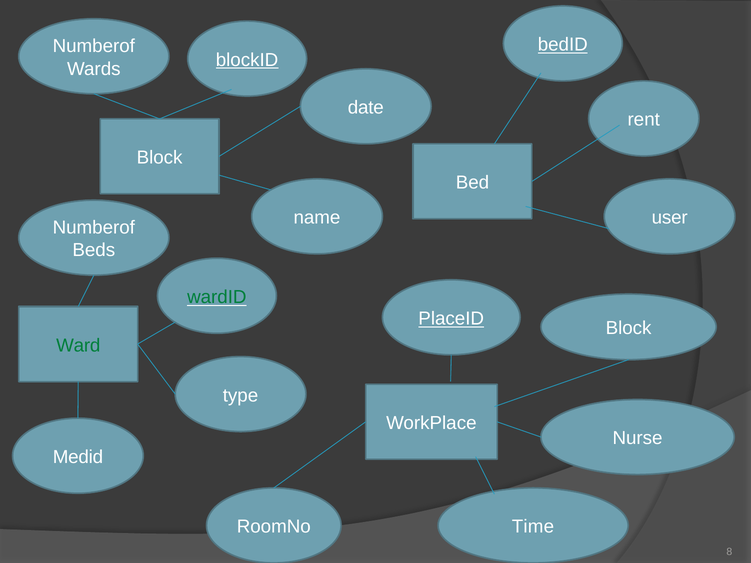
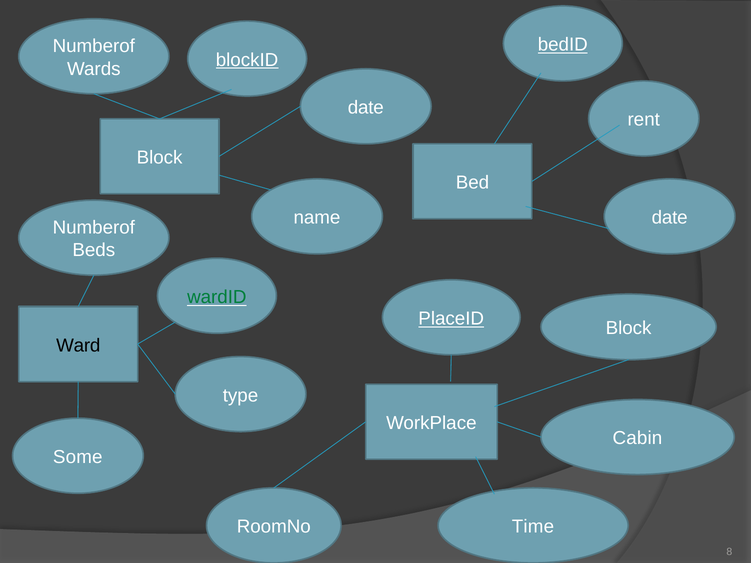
user: user -> date (670, 218)
Ward colour: green -> black (78, 346)
Nurse: Nurse -> Cabin (637, 438)
Medid: Medid -> Some (78, 457)
